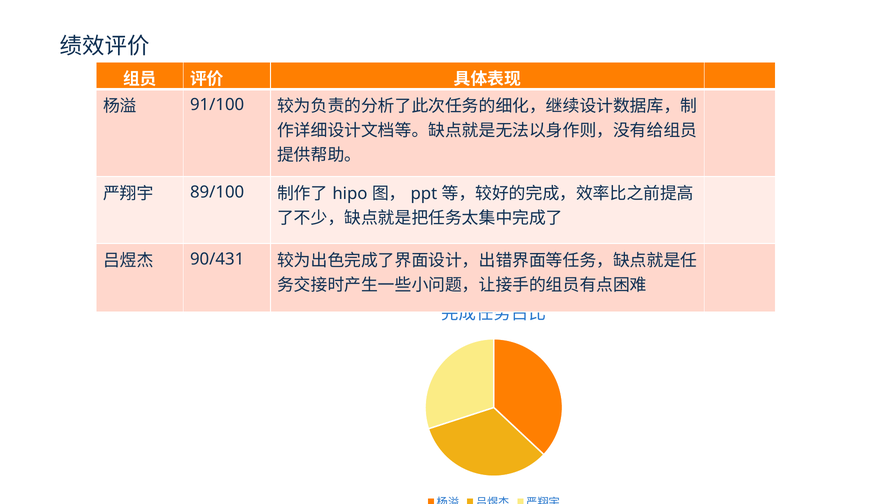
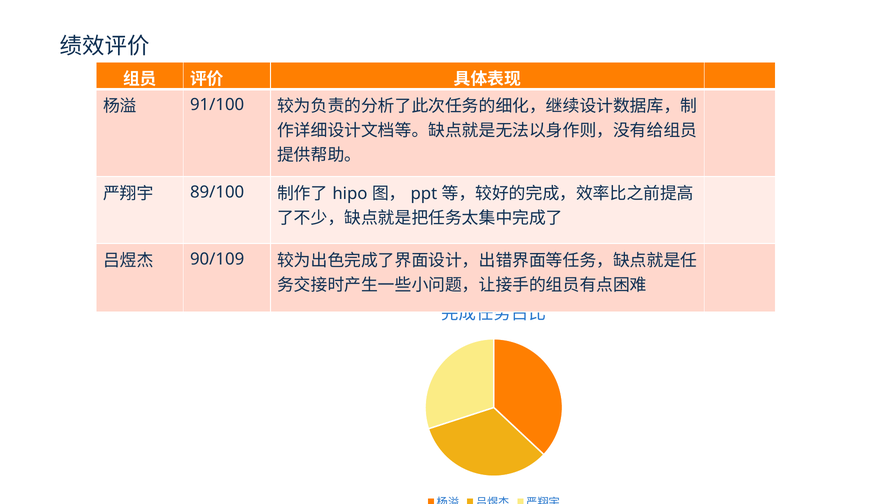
90/431: 90/431 -> 90/109 (217, 259)
